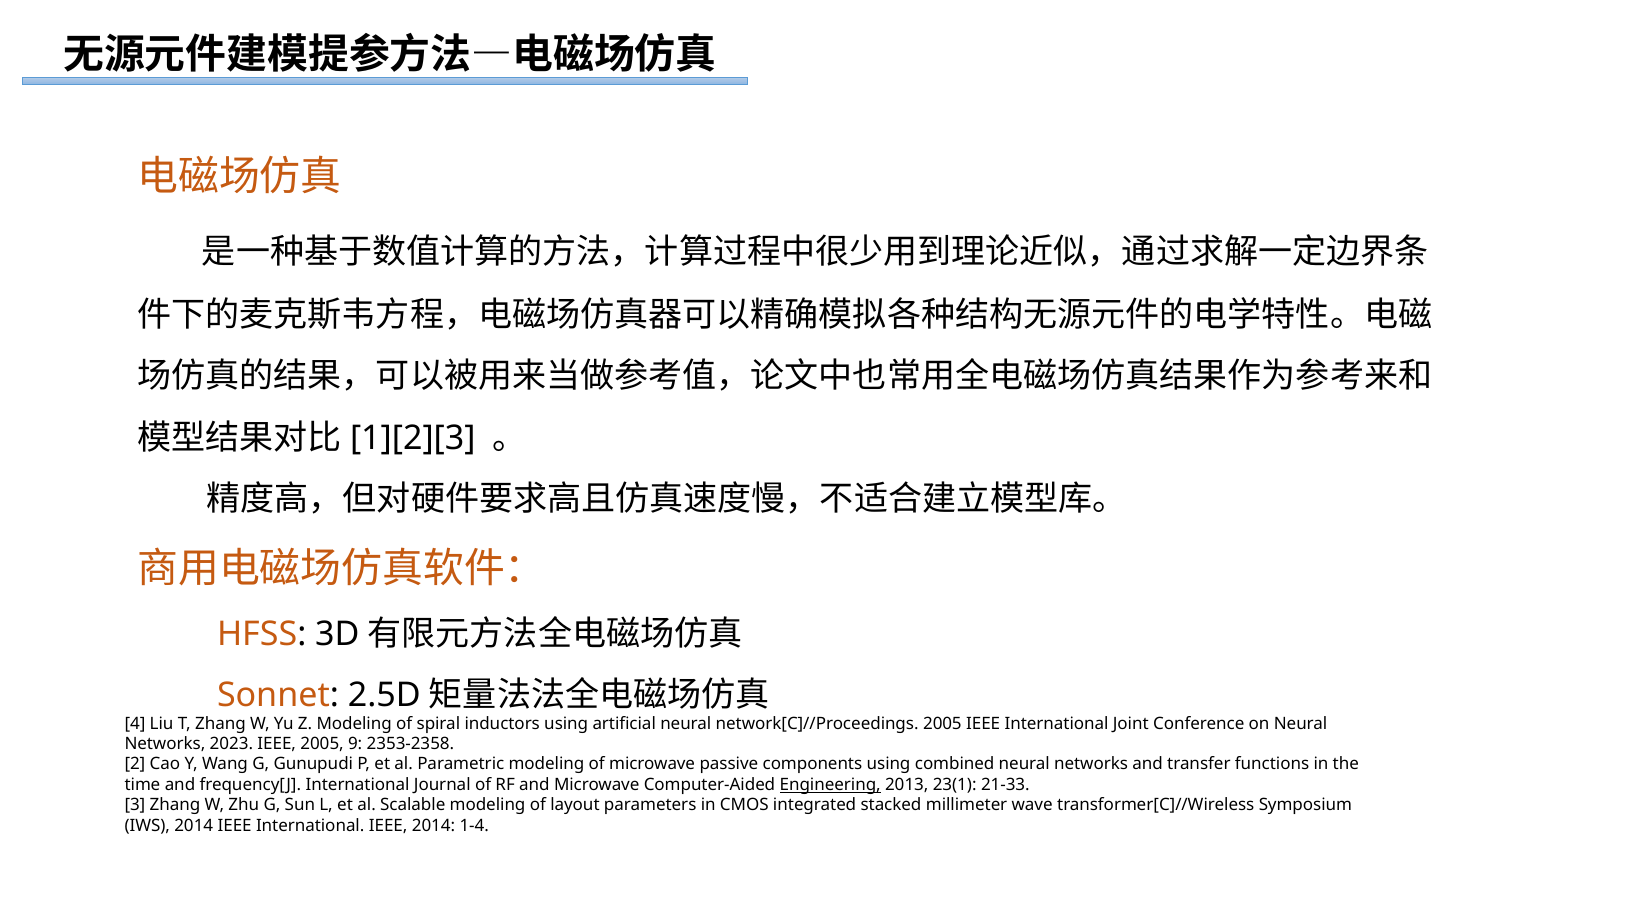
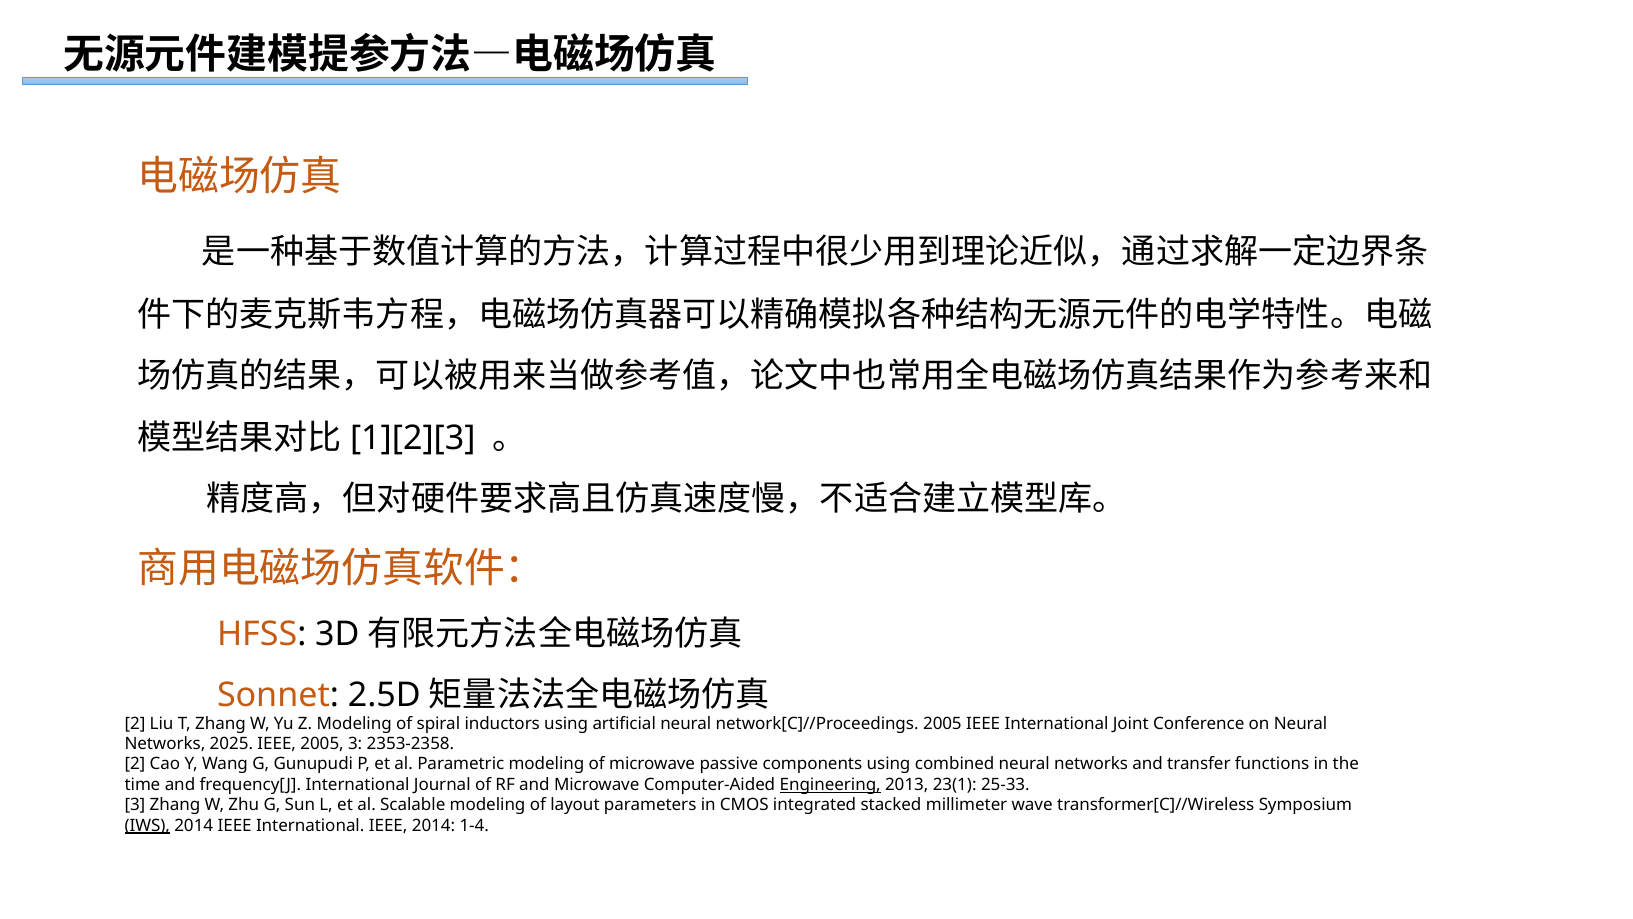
4: 4 -> 2 (135, 723)
2023: 2023 -> 2025 (231, 743)
2005 9: 9 -> 3 (355, 743)
21-33: 21-33 -> 25-33 (1005, 784)
IWS underline: none -> present (147, 825)
